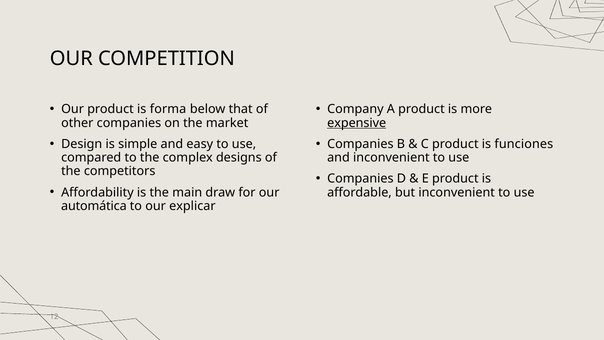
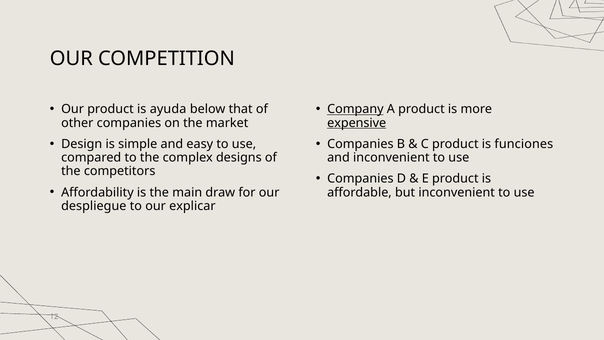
forma: forma -> ayuda (168, 109)
Company underline: none -> present (355, 109)
automática: automática -> despliegue (94, 206)
